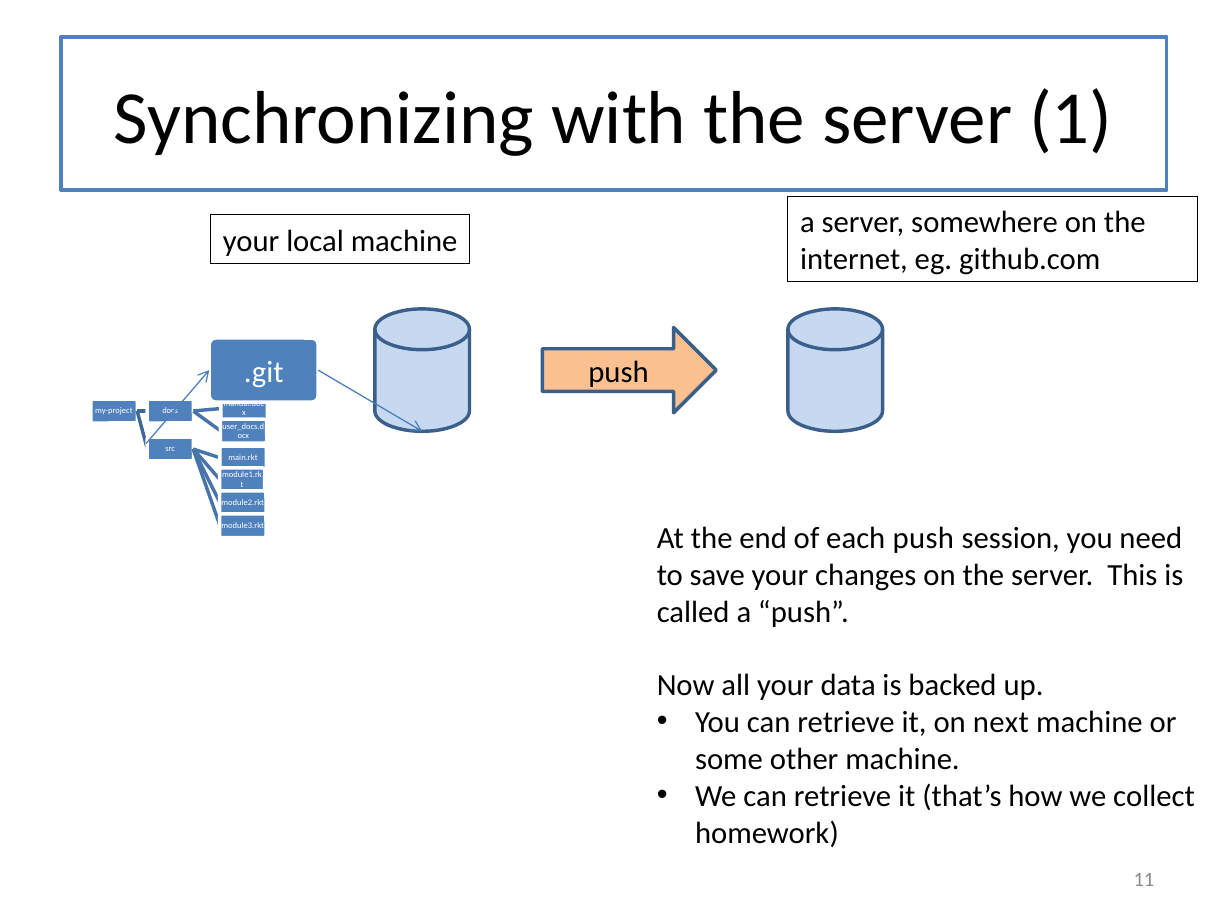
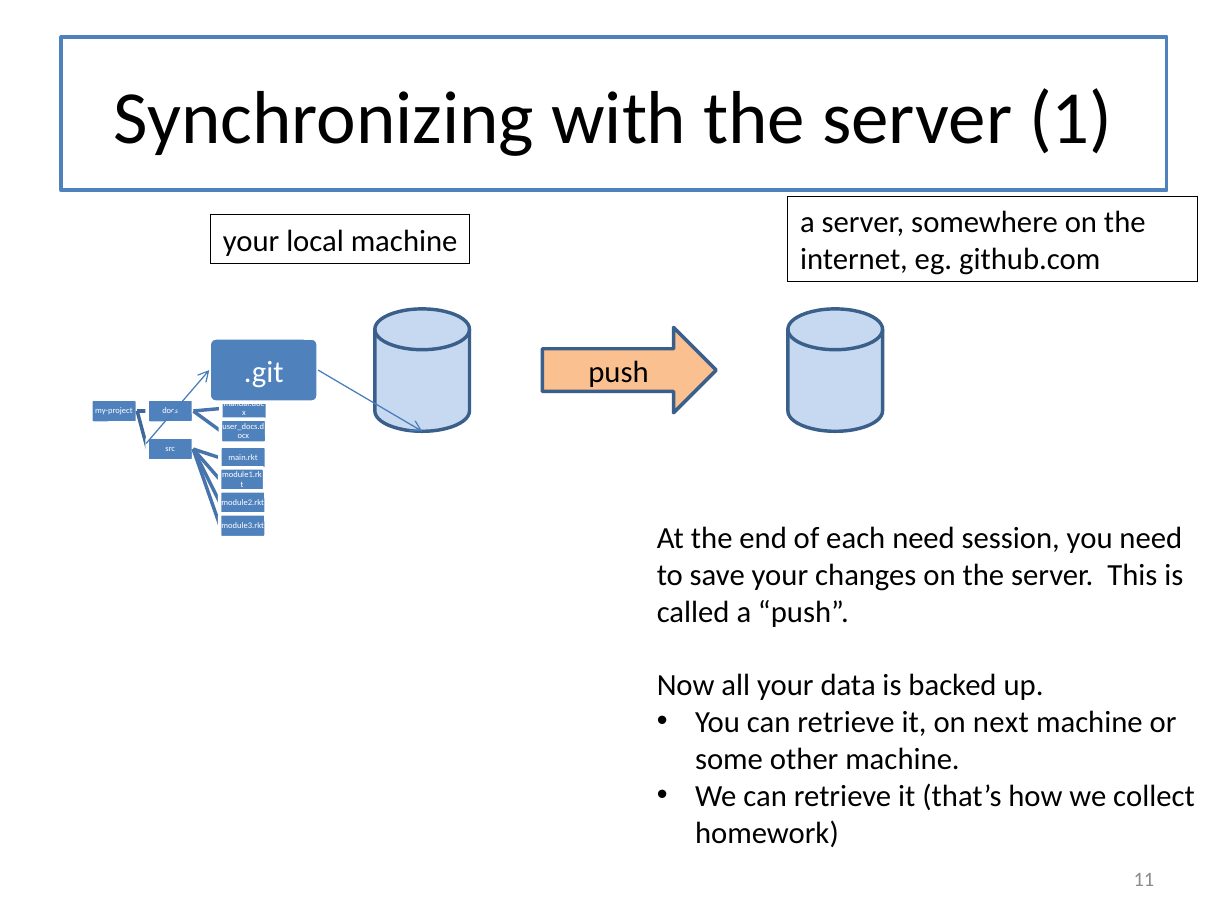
each push: push -> need (924, 538)
